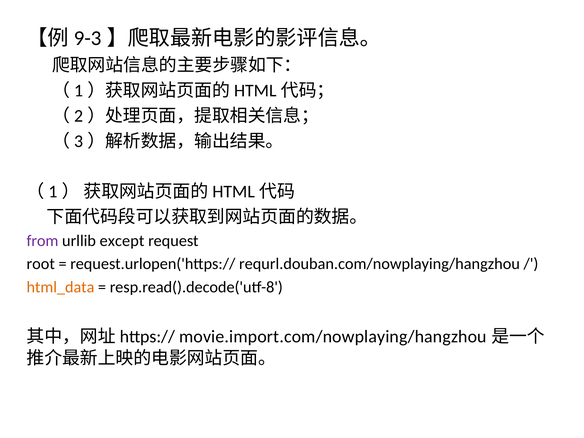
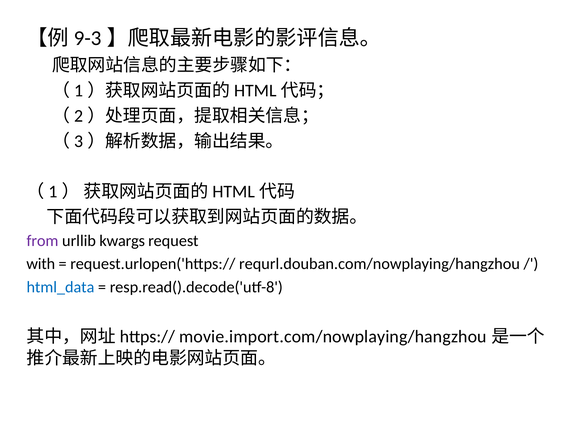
except: except -> kwargs (122, 241)
root: root -> with (41, 264)
html_data colour: orange -> blue (60, 287)
